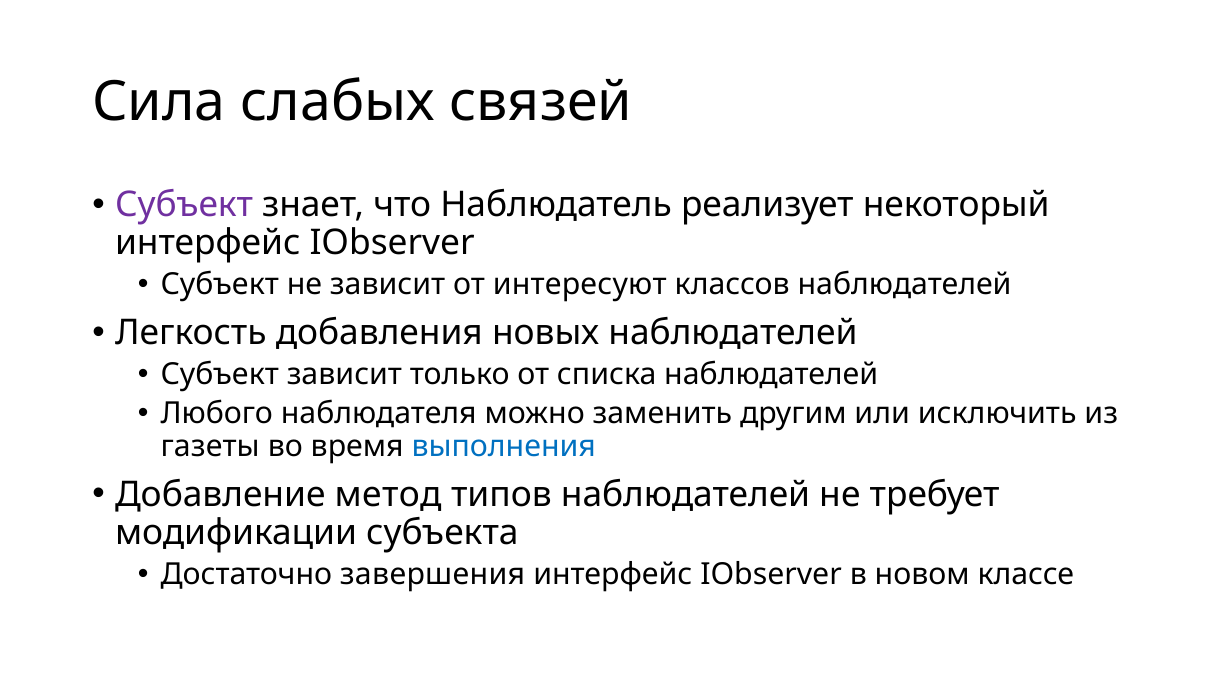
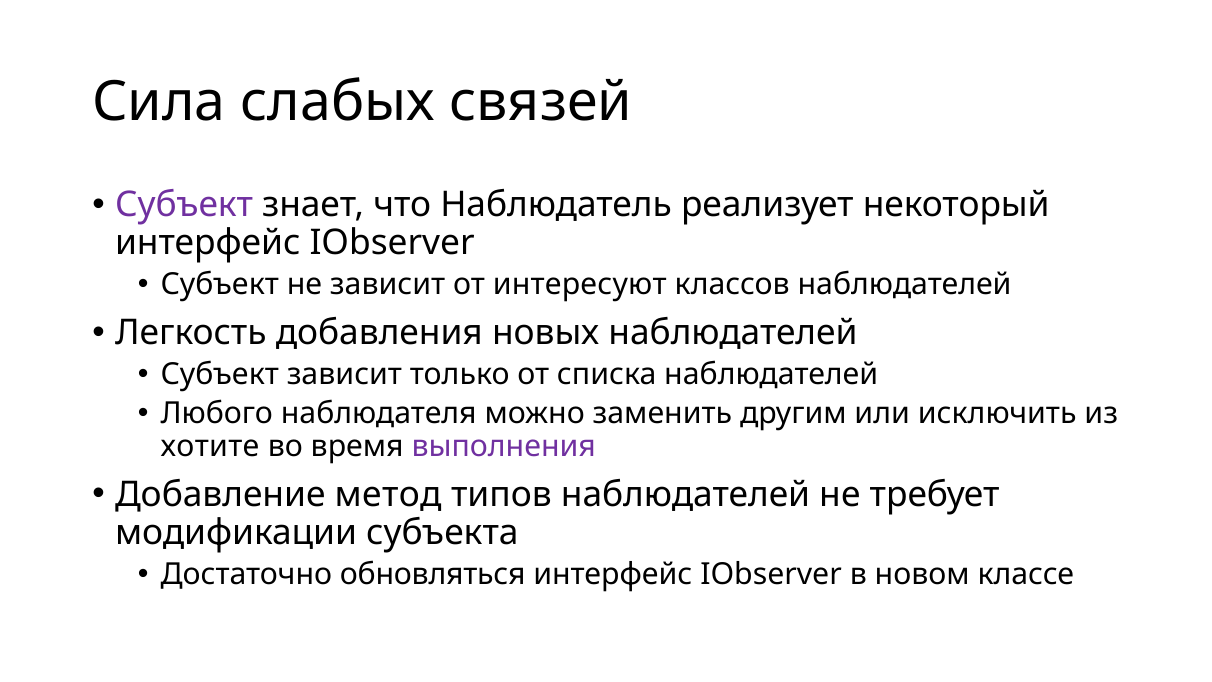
газеты: газеты -> хотите (210, 446)
выполнения colour: blue -> purple (504, 446)
завершения: завершения -> обновляться (433, 574)
